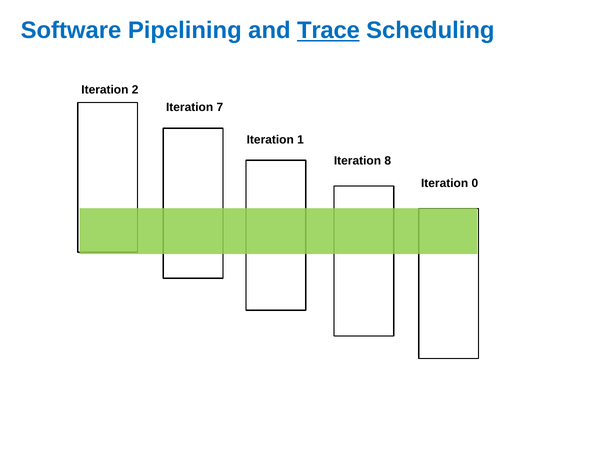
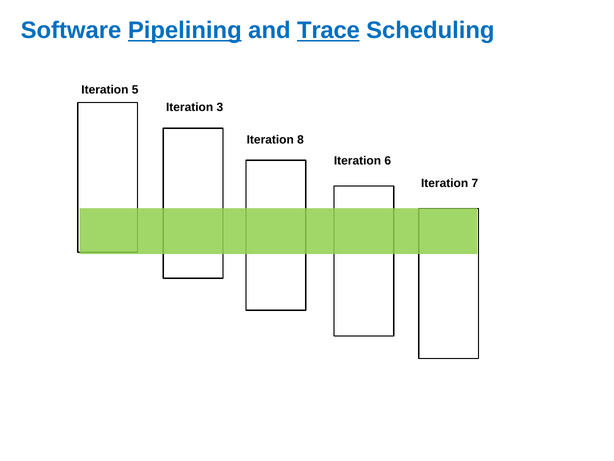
Pipelining underline: none -> present (185, 30)
2: 2 -> 5 (135, 90)
7: 7 -> 3 (220, 107)
1: 1 -> 8 (301, 140)
8: 8 -> 6 (388, 160)
0: 0 -> 7 (475, 183)
